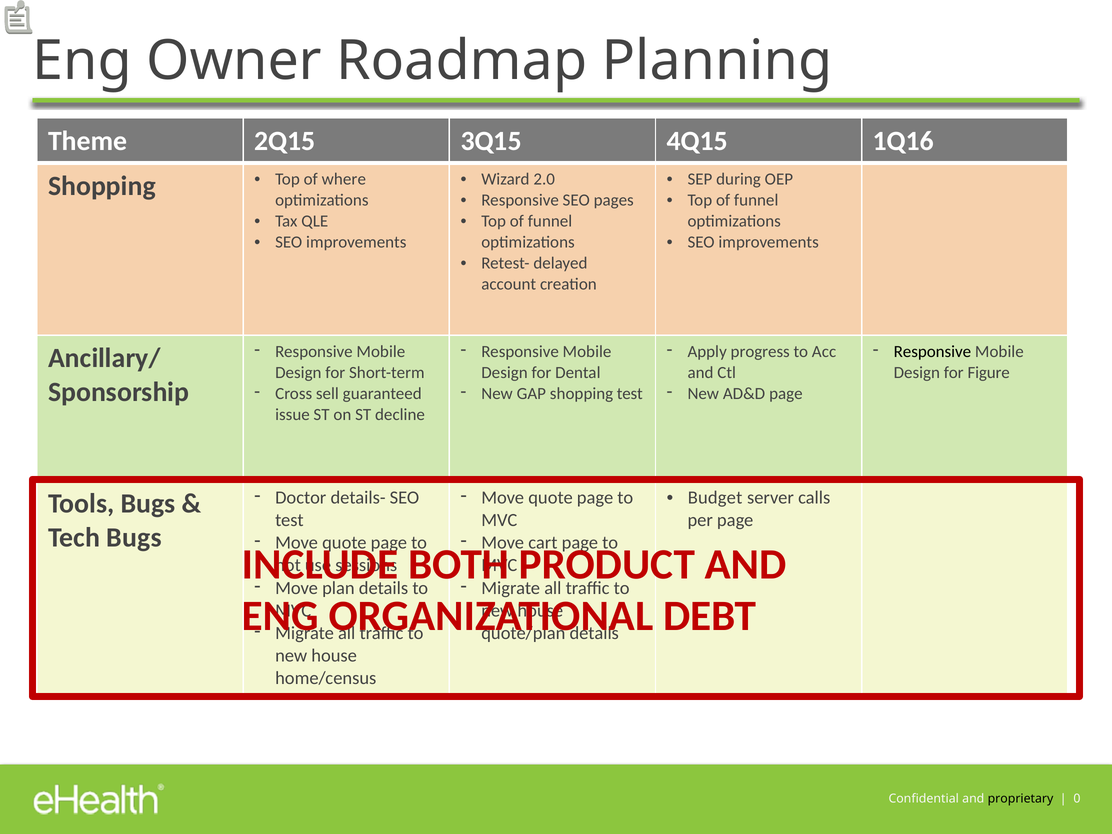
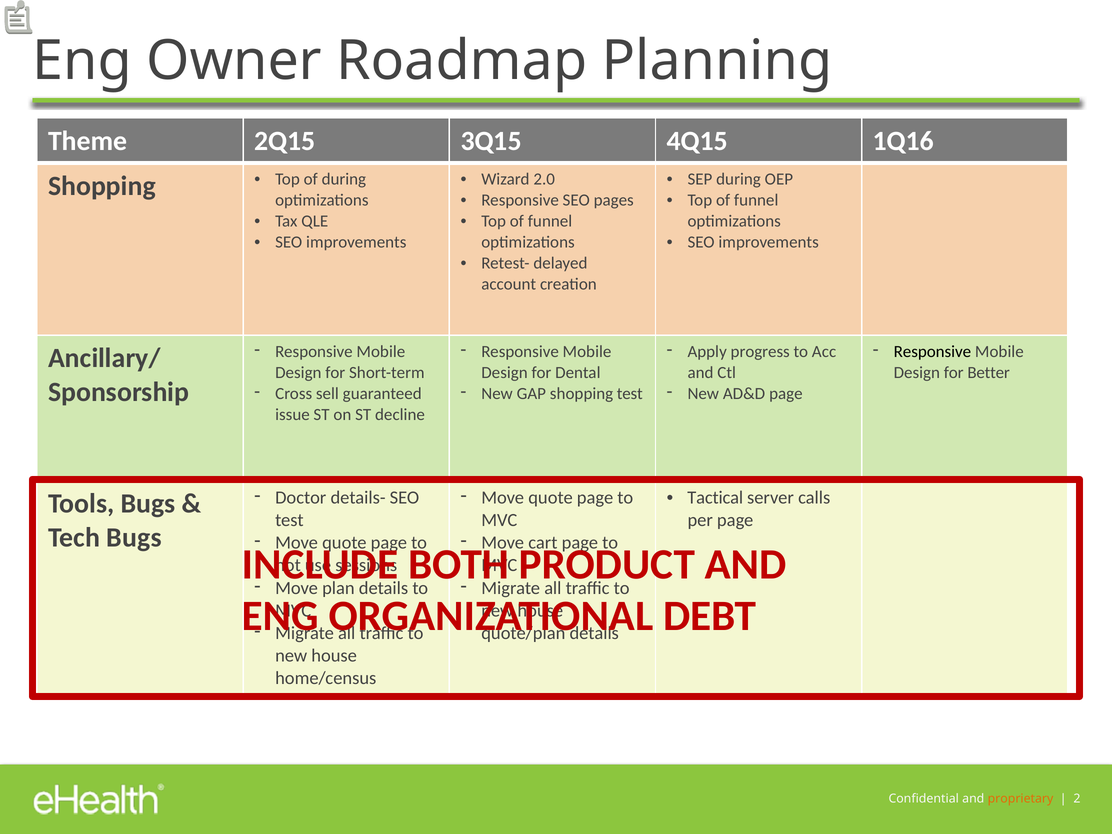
of where: where -> during (344, 179)
Figure: Figure -> Better (989, 373)
Budget: Budget -> Tactical (715, 498)
proprietary colour: black -> orange (1021, 799)
0: 0 -> 2 (1077, 799)
